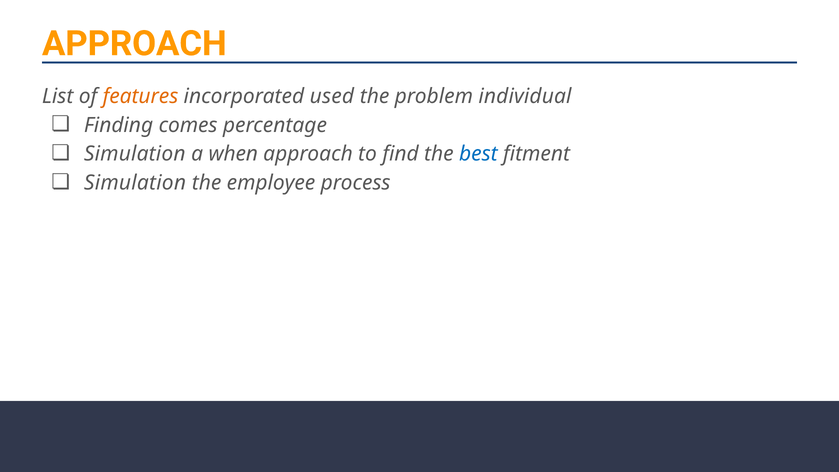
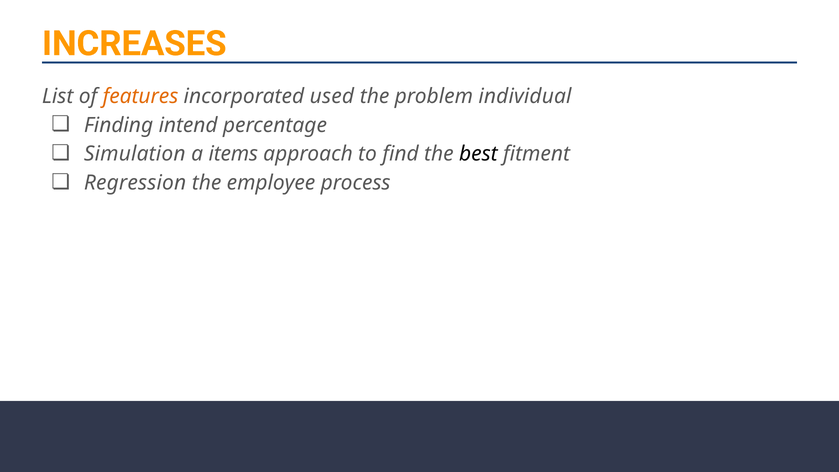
APPROACH: APPROACH -> INCREASES (134, 44)
comes: comes -> intend (188, 125)
when: when -> items (233, 154)
best colour: blue -> black (478, 154)
Simulation: Simulation -> Regression (135, 183)
